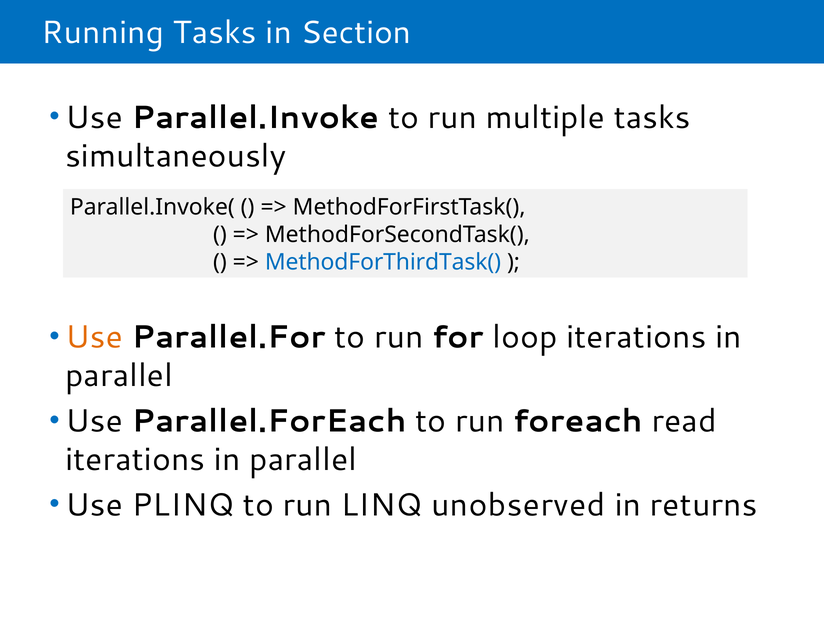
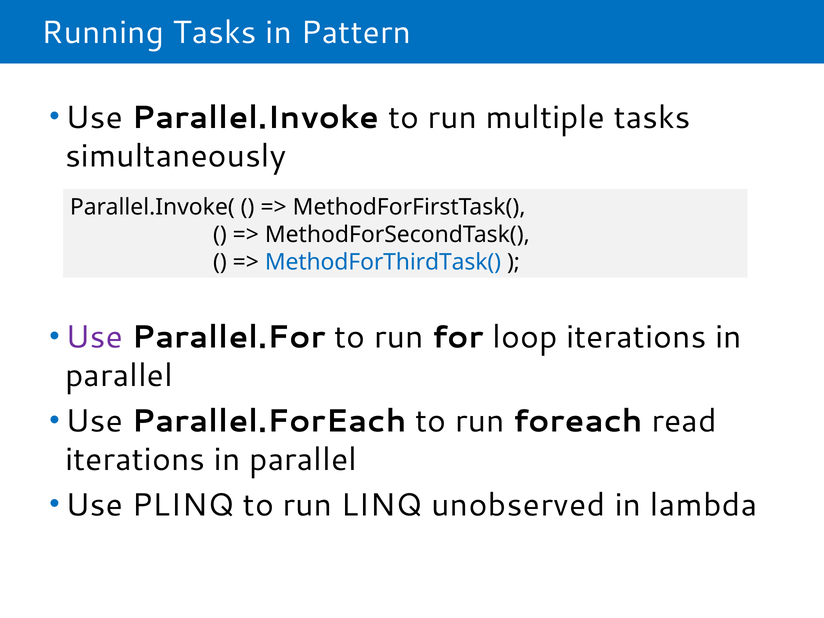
Section: Section -> Pattern (356, 33)
Use colour: orange -> purple (94, 337)
returns: returns -> lambda (704, 505)
